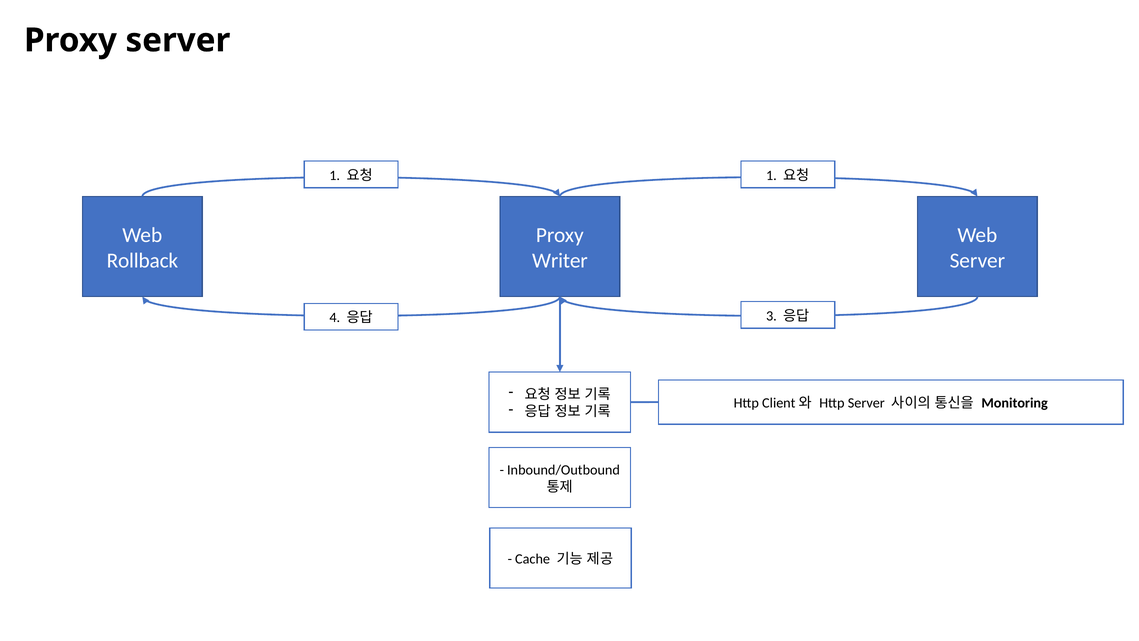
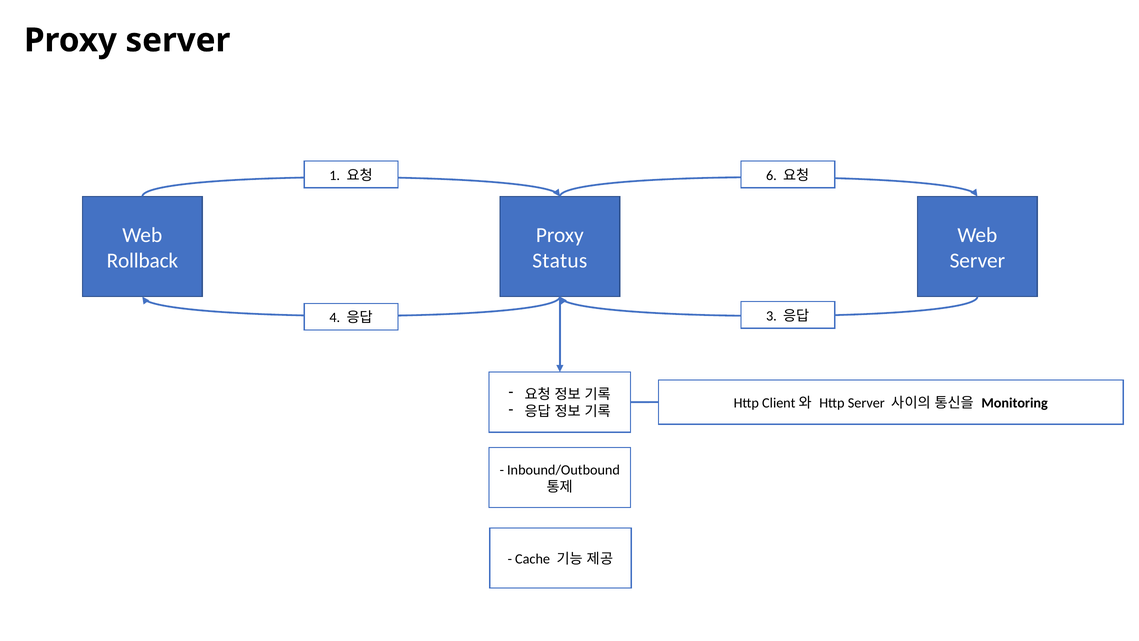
1: 1 -> 6 (771, 175)
Writer: Writer -> Status (560, 261)
